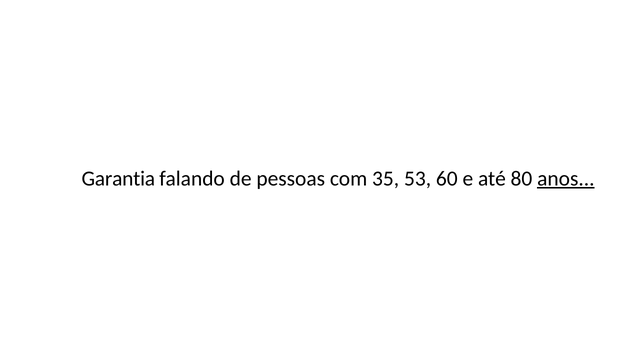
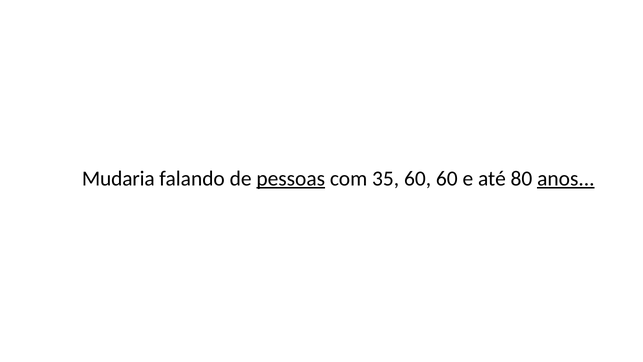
Garantia: Garantia -> Mudaria (118, 178)
pessoas underline: none -> present (291, 178)
35 53: 53 -> 60 (418, 178)
